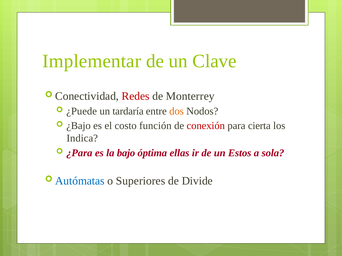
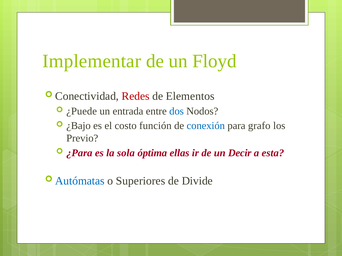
Clave: Clave -> Floyd (215, 61)
Monterrey: Monterrey -> Elementos (190, 96)
tardaría: tardaría -> entrada (128, 111)
dos colour: orange -> blue (177, 111)
conexión colour: red -> blue (206, 126)
cierta: cierta -> grafo (259, 126)
Indica: Indica -> Previo (82, 138)
bajo: bajo -> sola (126, 153)
Estos: Estos -> Decir (240, 153)
sola: sola -> esta (273, 153)
